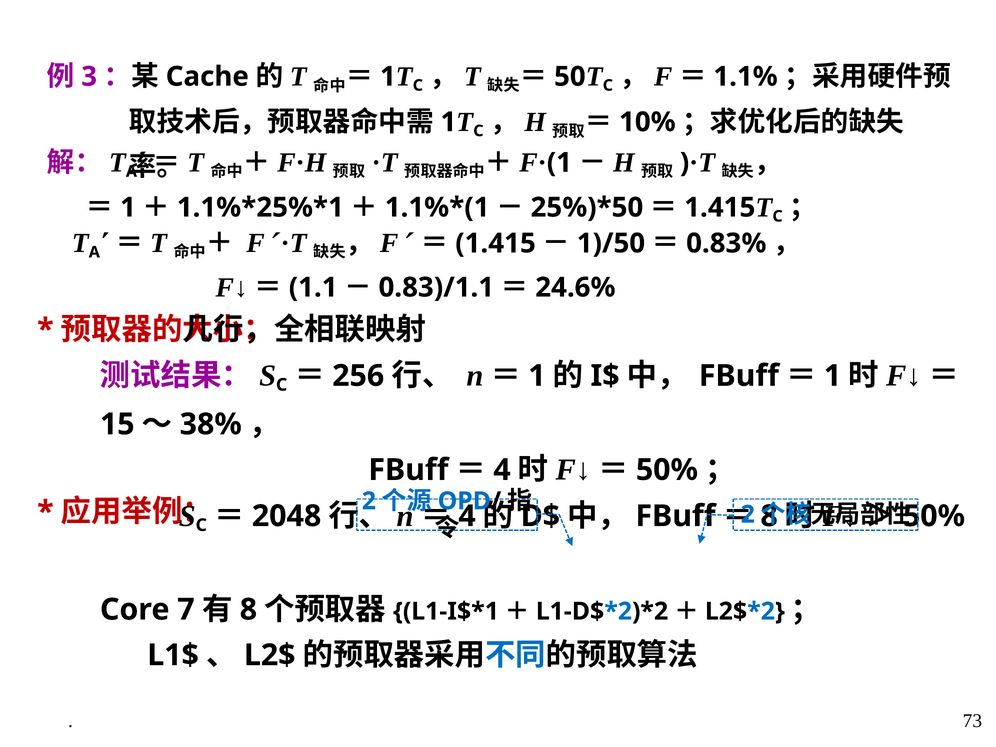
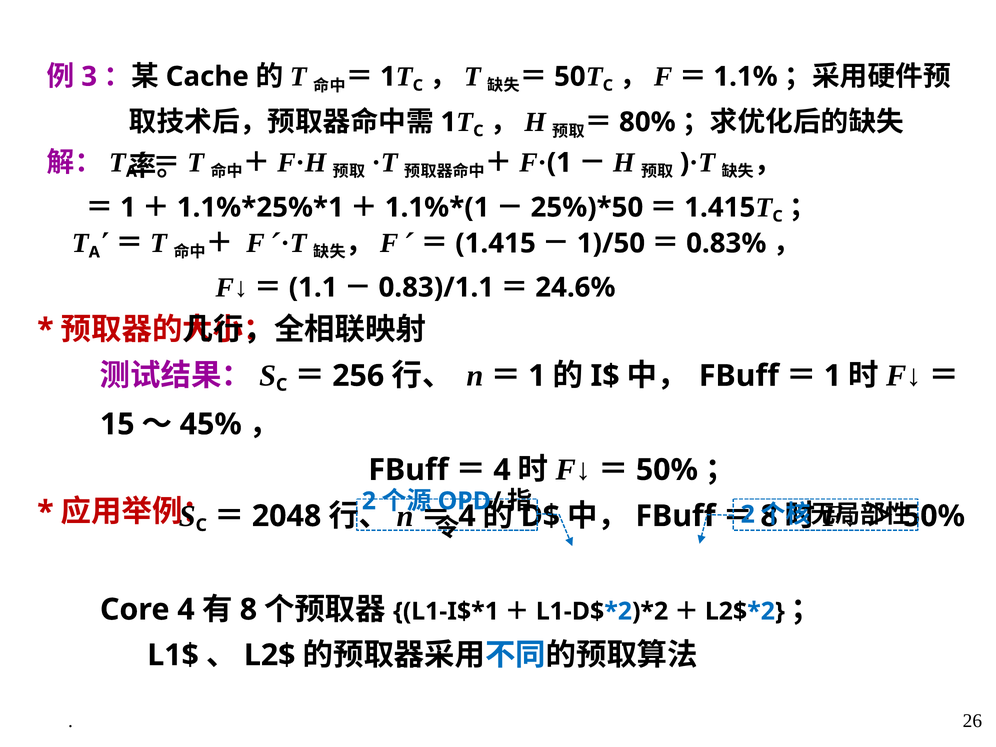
10%: 10% -> 80% (647, 122)
38%: 38% -> 45% (211, 424)
Core 7: 7 -> 4 (186, 610)
73: 73 -> 26 (972, 721)
